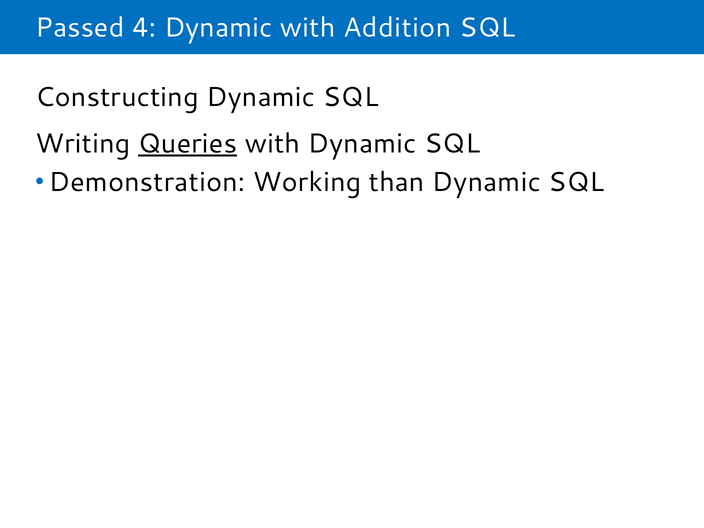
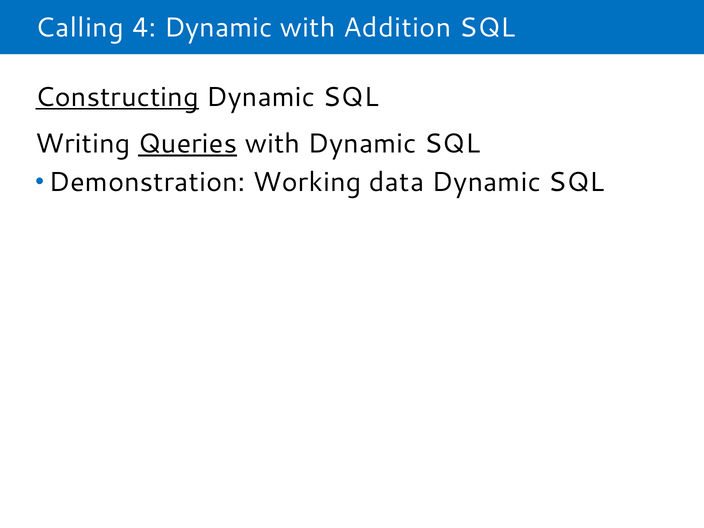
Passed: Passed -> Calling (80, 28)
Constructing underline: none -> present (117, 97)
than: than -> data (397, 182)
